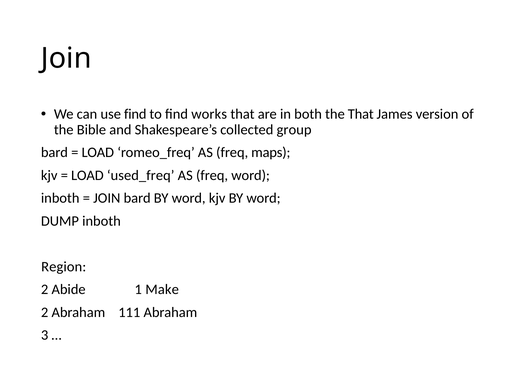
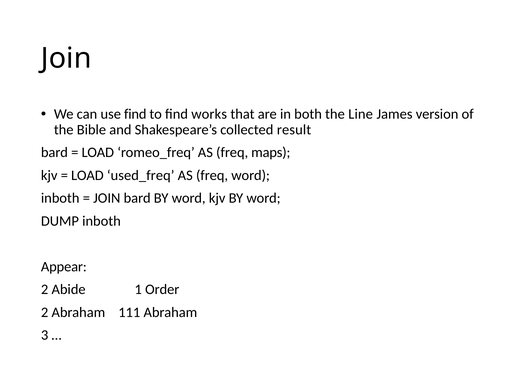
the That: That -> Line (361, 114)
group: group -> result (294, 130)
Region: Region -> Appear (64, 267)
Make: Make -> Order (162, 290)
